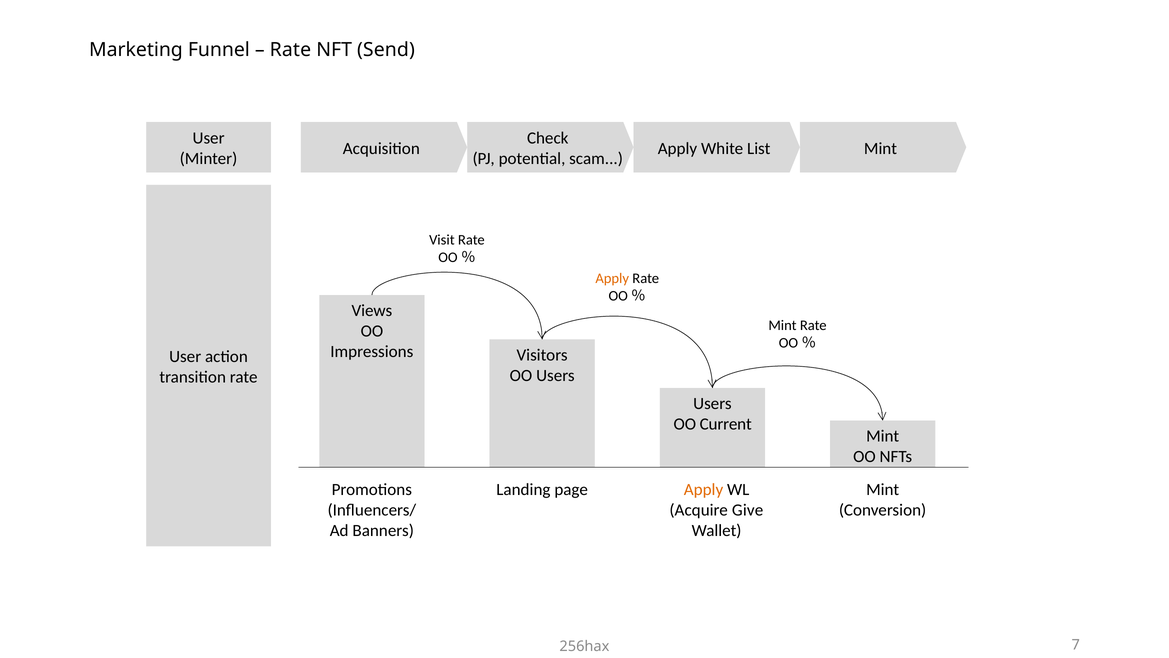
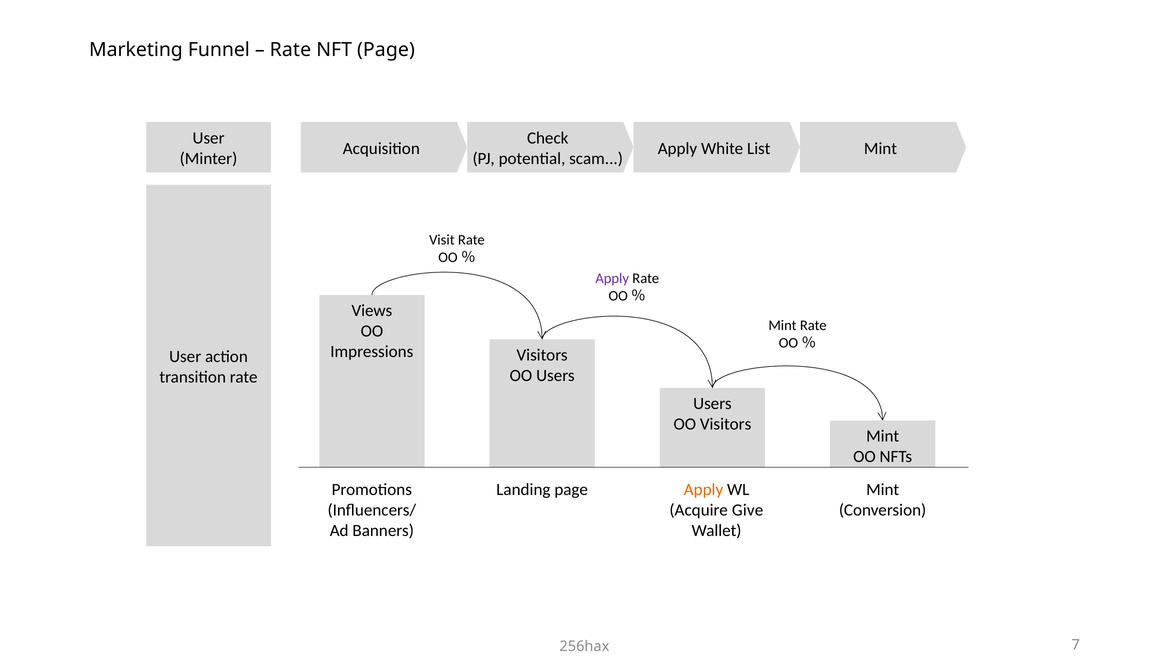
NFT Send: Send -> Page (386, 50)
Apply colour: orange -> purple (612, 278)
OO Current: Current -> Visitors (726, 424)
